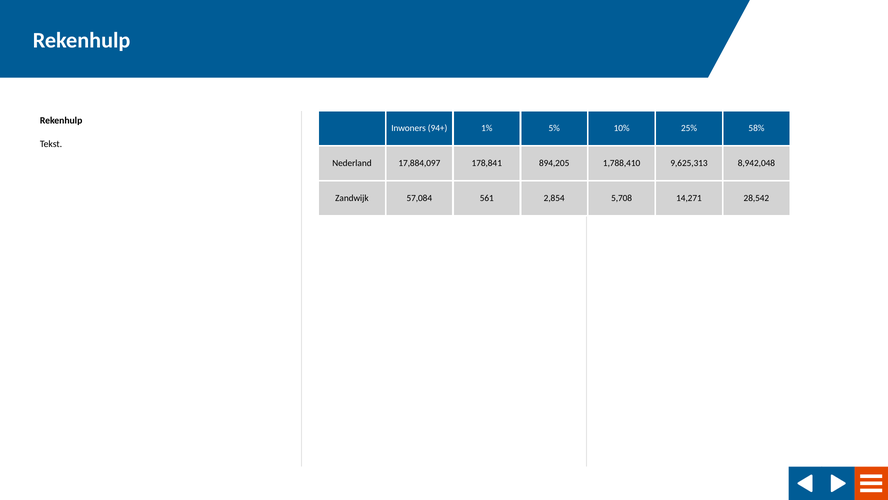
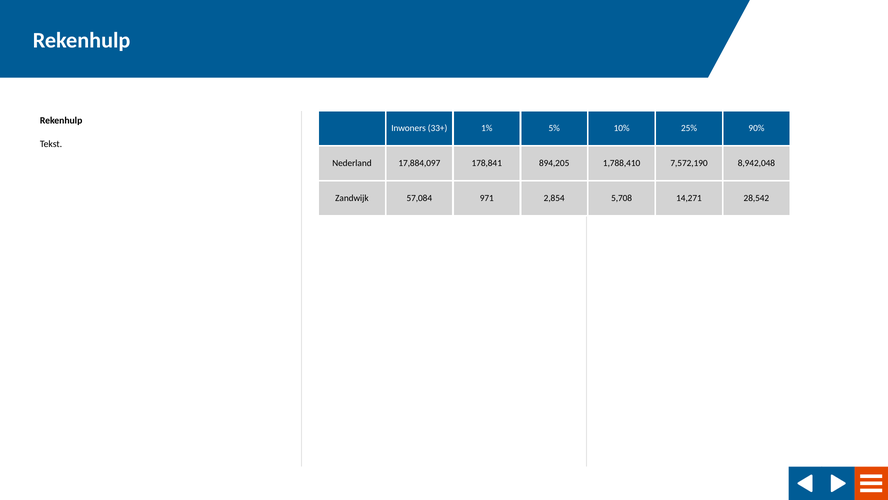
94+: 94+ -> 33+ (438, 128)
58%: 58% -> 90% (756, 128)
9,625,313: 9,625,313 -> 7,572,190 (689, 163)
561: 561 -> 971 (487, 198)
